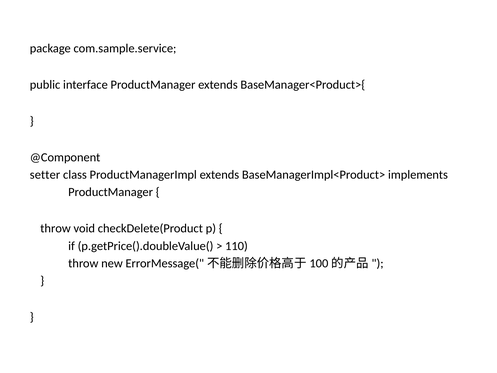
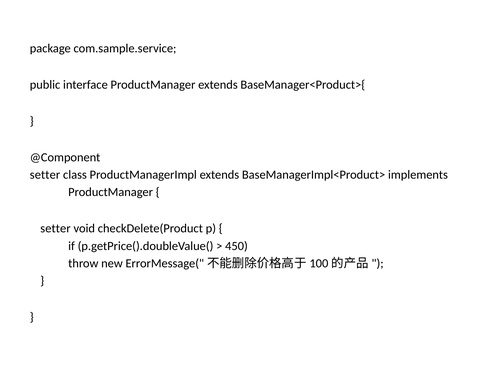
throw: throw -> setter (55, 228)
110: 110 -> 450 (236, 246)
